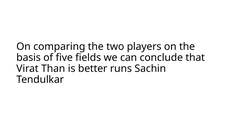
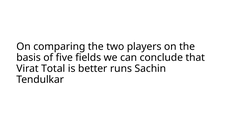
Than: Than -> Total (53, 69)
